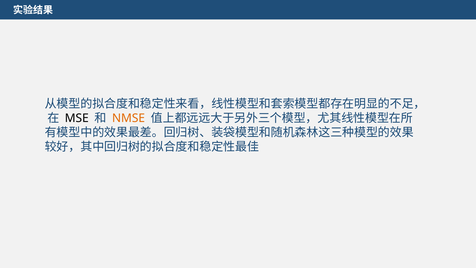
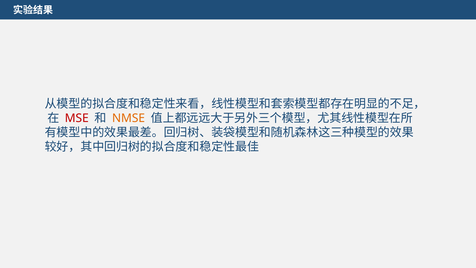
MSE colour: black -> red (77, 118)
